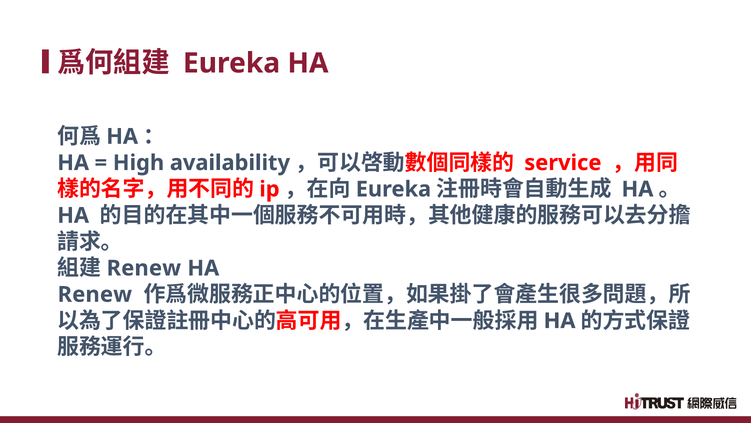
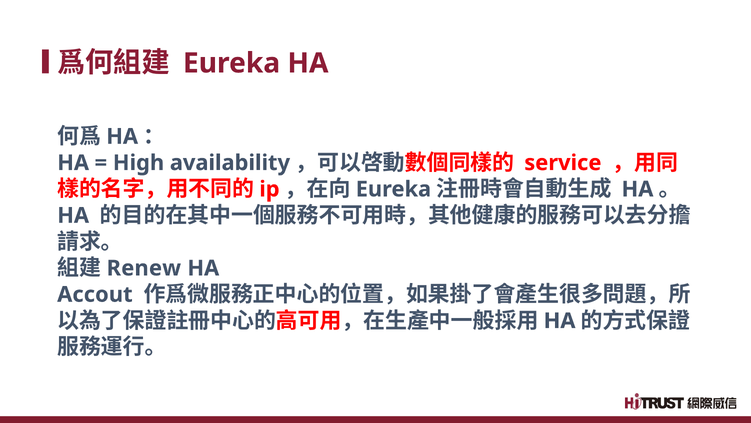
Renew: Renew -> Accout (95, 294)
